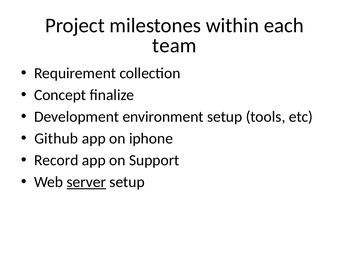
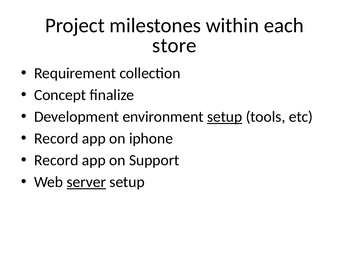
team: team -> store (174, 45)
setup underline: none -> present (225, 117)
Github: Github -> Record (56, 138)
